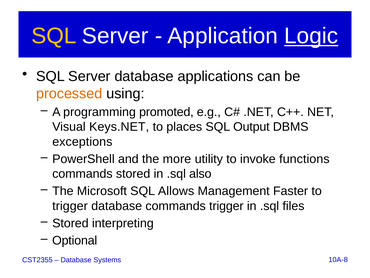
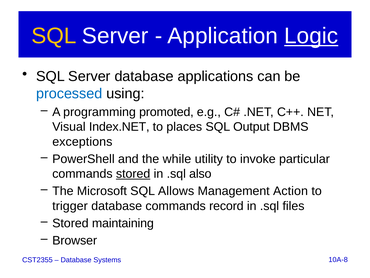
processed colour: orange -> blue (69, 94)
Keys.NET: Keys.NET -> Index.NET (119, 127)
more: more -> while (177, 159)
functions: functions -> particular (304, 159)
stored underline: none -> present (133, 174)
Faster: Faster -> Action (291, 191)
commands trigger: trigger -> record (226, 206)
interpreting: interpreting -> maintaining (123, 223)
Optional: Optional -> Browser (75, 240)
